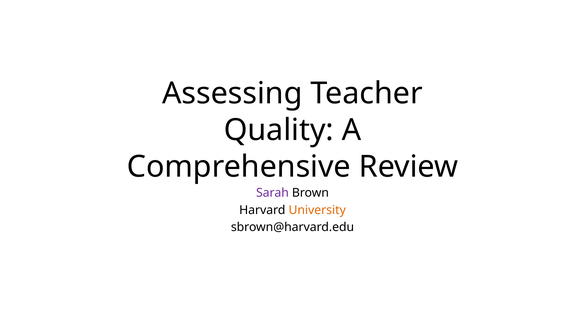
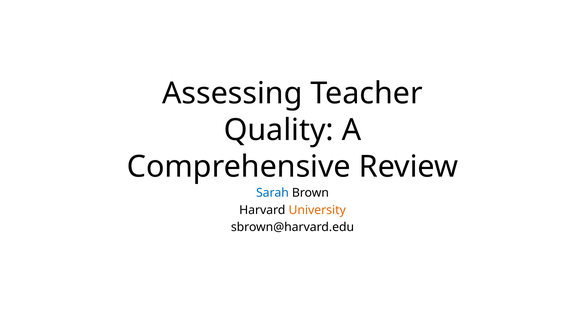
Sarah colour: purple -> blue (272, 193)
